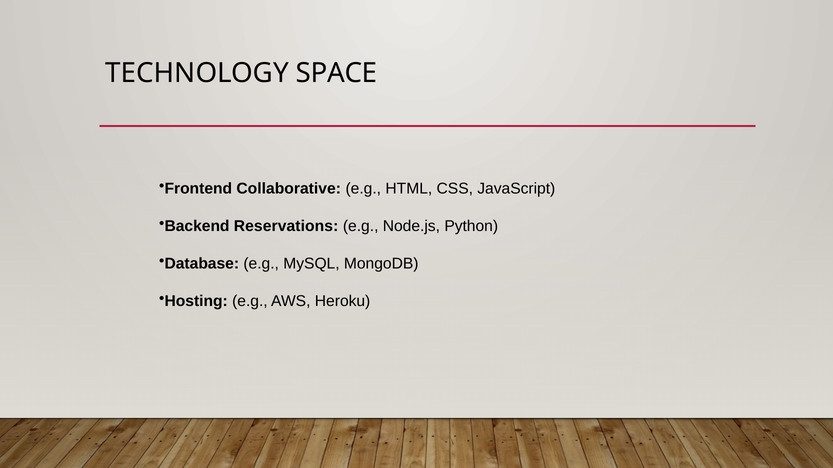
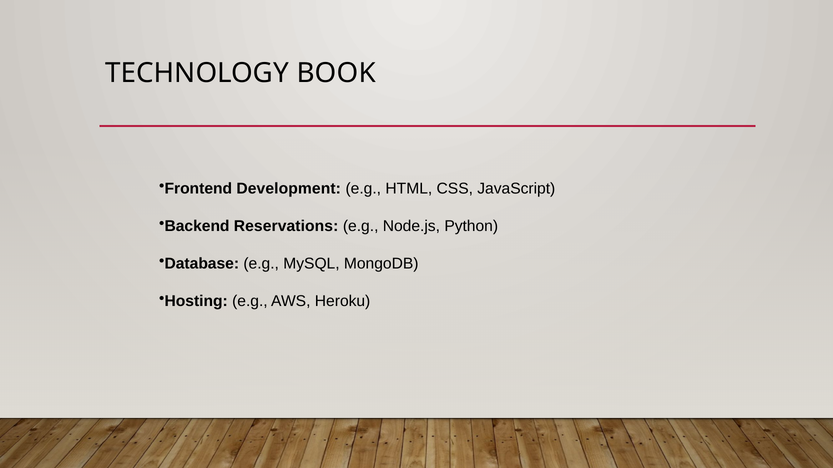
SPACE: SPACE -> BOOK (336, 73)
Collaborative: Collaborative -> Development (289, 189)
